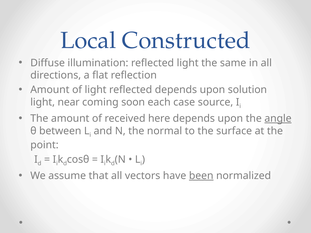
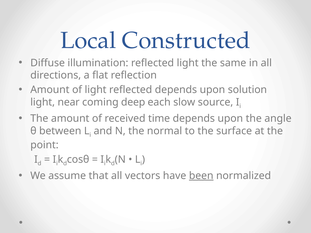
soon: soon -> deep (133, 102)
case: case -> slow (184, 102)
here: here -> time (159, 119)
angle underline: present -> none (278, 119)
